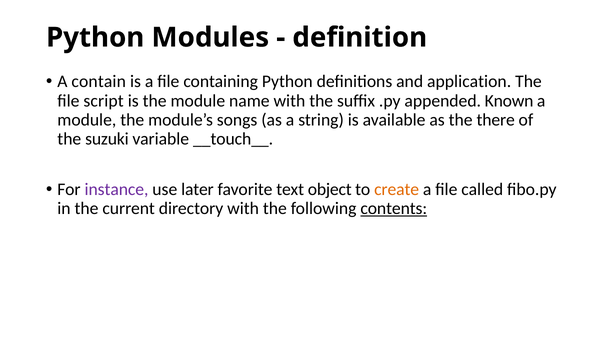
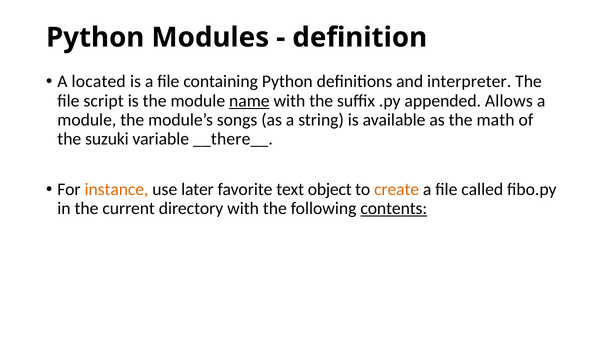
contain: contain -> located (99, 82)
application: application -> interpreter (469, 82)
name underline: none -> present (249, 101)
Known: Known -> Allows (509, 101)
there: there -> math (496, 120)
__touch__: __touch__ -> __there__ (233, 139)
instance colour: purple -> orange (116, 189)
